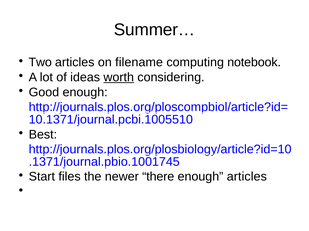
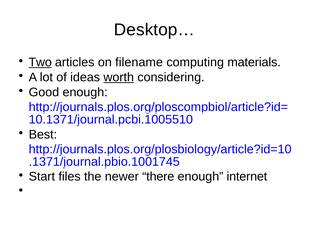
Summer…: Summer… -> Desktop… (154, 30)
Two underline: none -> present (40, 63)
notebook: notebook -> materials (254, 63)
enough articles: articles -> internet (247, 177)
